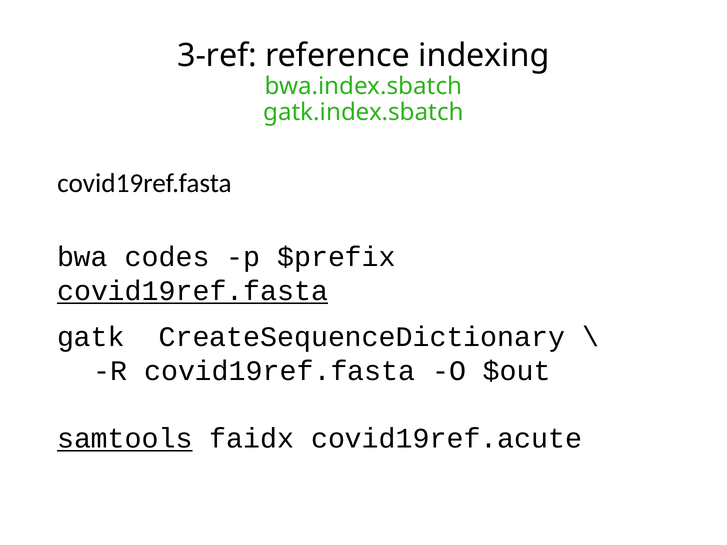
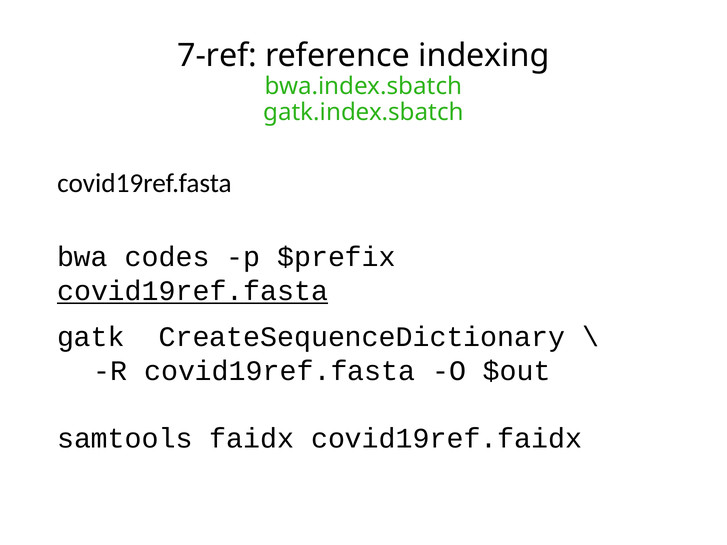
3-ref: 3-ref -> 7-ref (217, 56)
samtools underline: present -> none (125, 439)
covid19ref.acute: covid19ref.acute -> covid19ref.faidx (447, 439)
